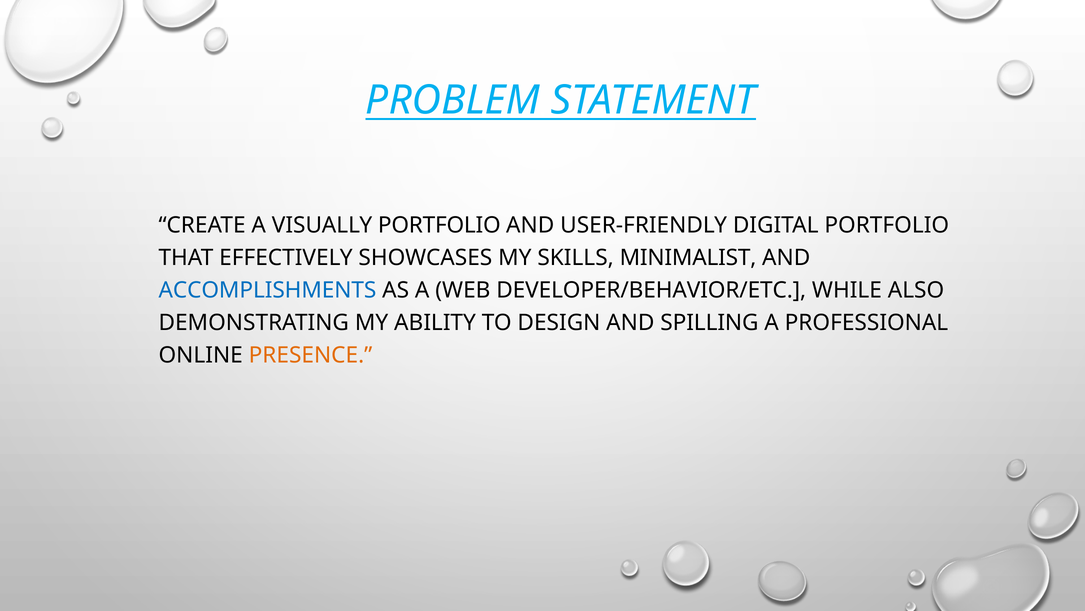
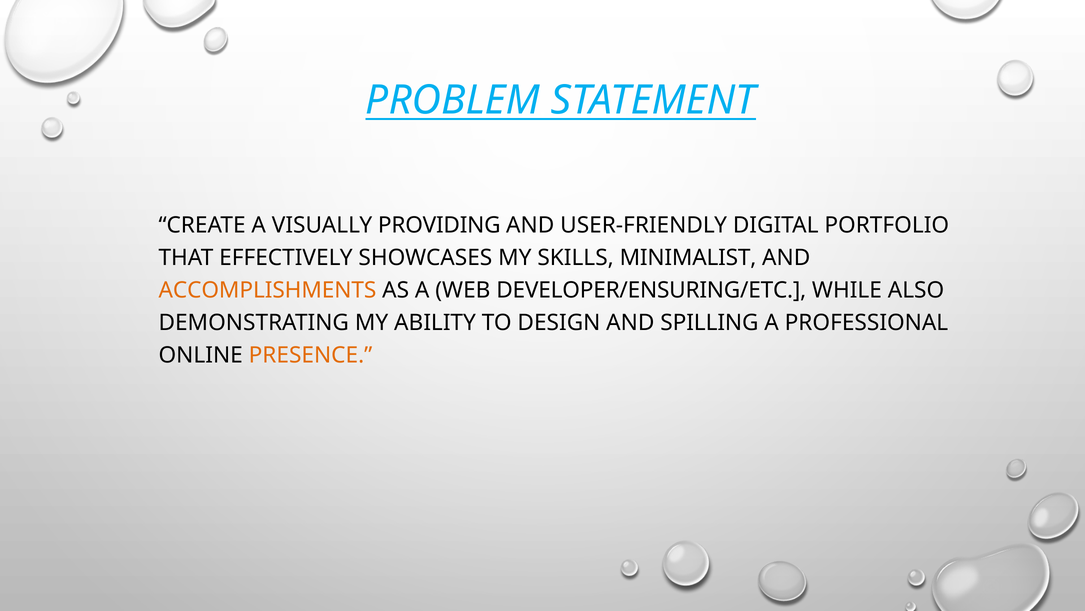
VISUALLY PORTFOLIO: PORTFOLIO -> PROVIDING (439, 225)
ACCOMPLISHMENTS colour: blue -> orange (267, 290)
DEVELOPER/BEHAVIOR/ETC: DEVELOPER/BEHAVIOR/ETC -> DEVELOPER/ENSURING/ETC (651, 290)
